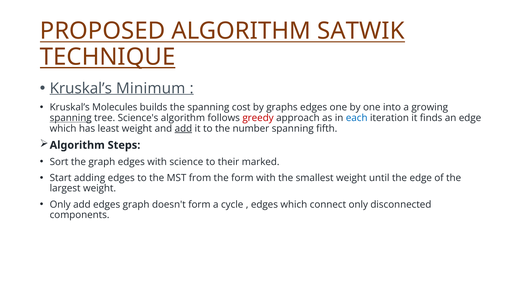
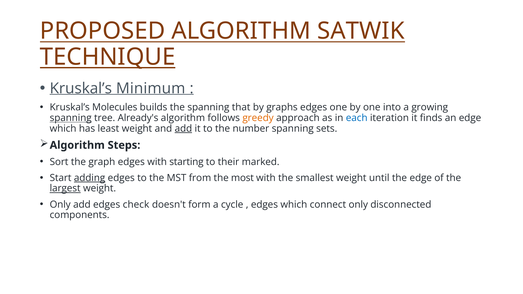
cost: cost -> that (241, 107)
Science's: Science's -> Already's (138, 118)
greedy colour: red -> orange (258, 118)
fifth: fifth -> sets (327, 129)
science: science -> starting (186, 162)
adding underline: none -> present (90, 178)
the form: form -> most (242, 178)
largest underline: none -> present (65, 189)
edges graph: graph -> check (136, 205)
